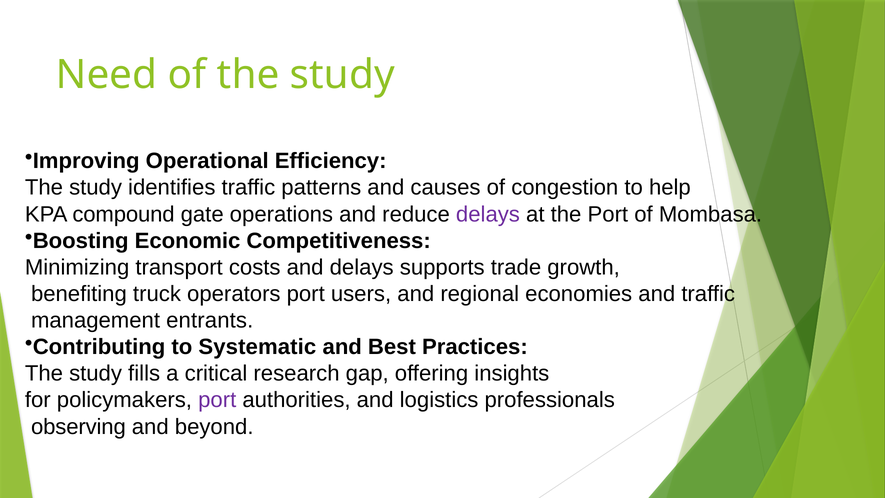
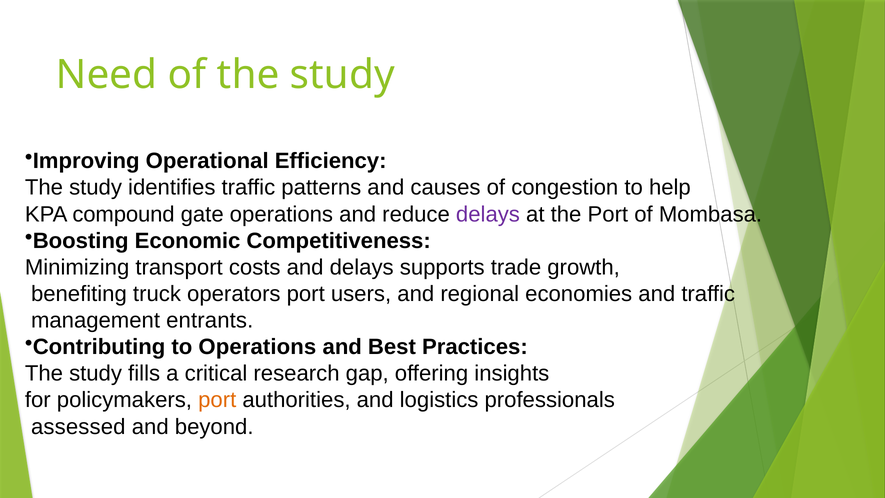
to Systematic: Systematic -> Operations (257, 347)
port colour: purple -> orange (217, 400)
observing: observing -> assessed (78, 427)
